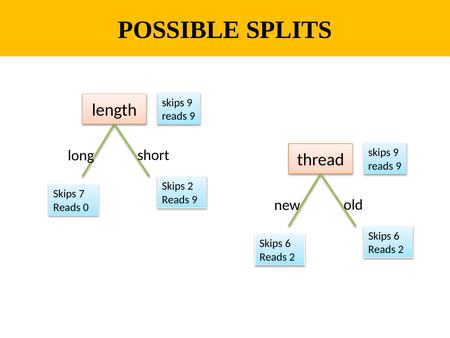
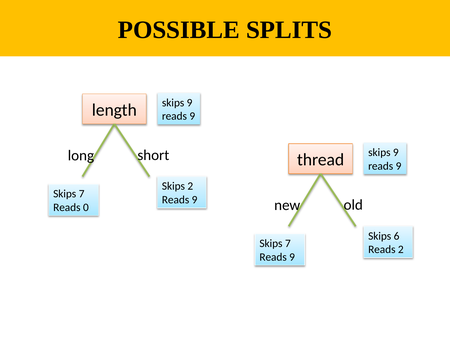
6: 6 -> 7 (288, 243)
2: 2 -> 9 (292, 257)
